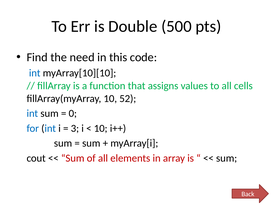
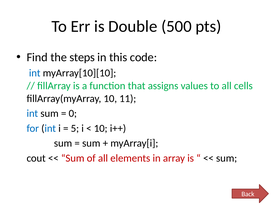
need: need -> steps (82, 57)
52: 52 -> 11 (128, 98)
3: 3 -> 5 (75, 128)
